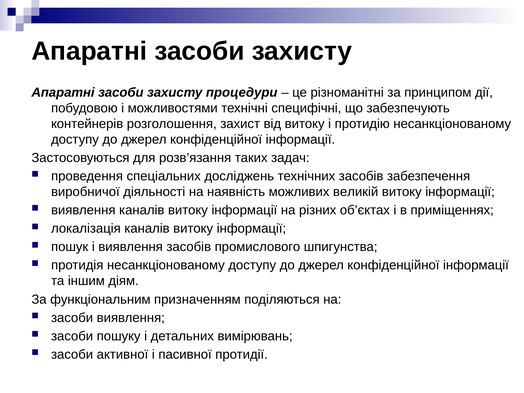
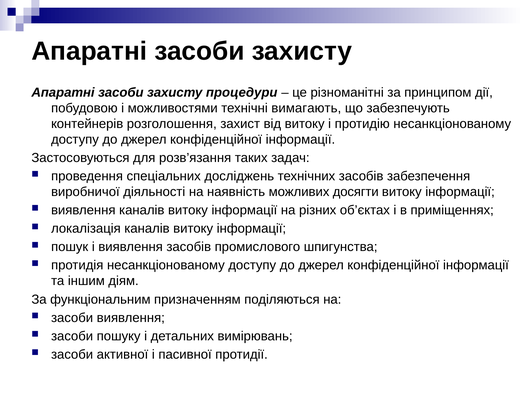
специфічні: специфічні -> вимагають (306, 108)
великій: великій -> досягти (356, 192)
